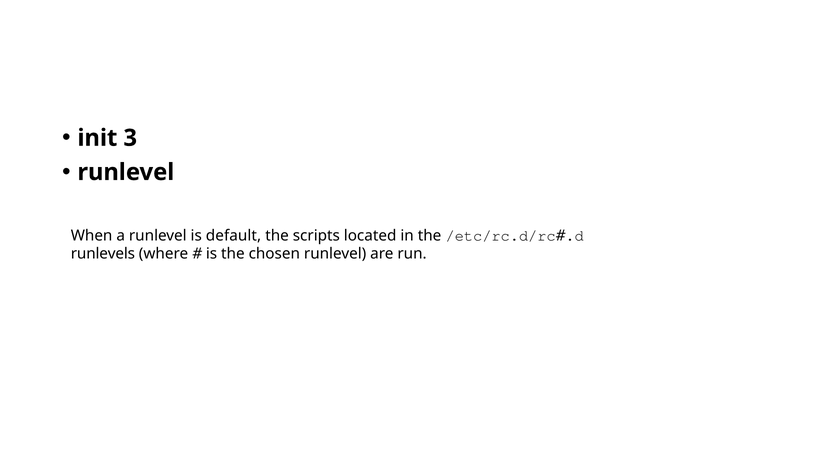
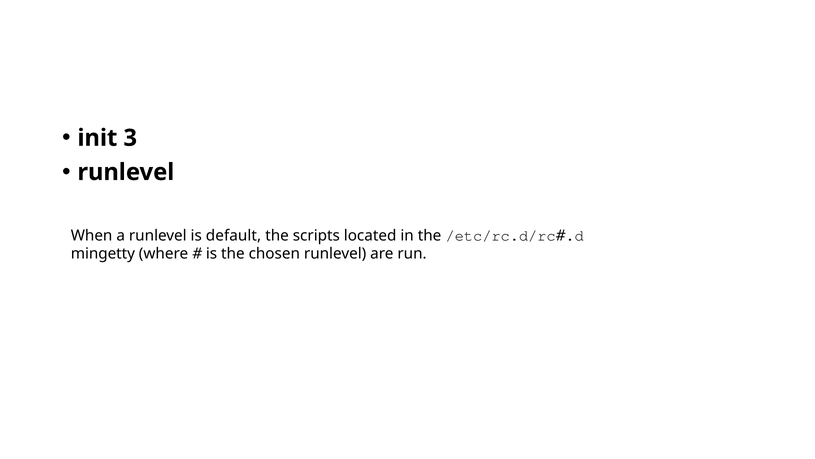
runlevels: runlevels -> mingetty (103, 254)
